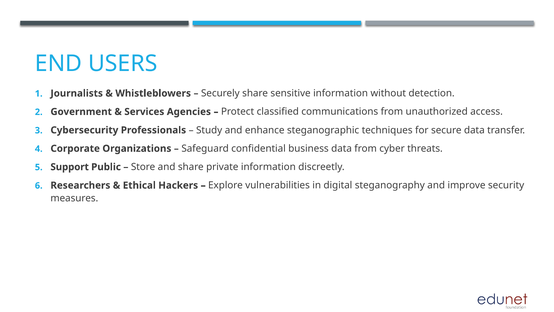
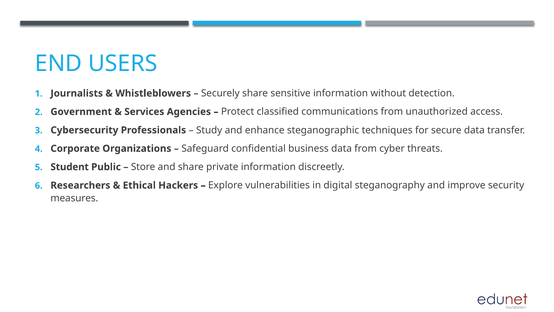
Support: Support -> Student (70, 167)
